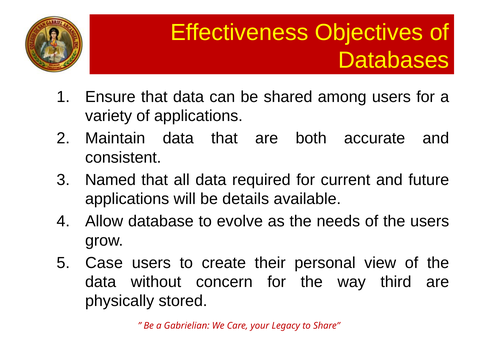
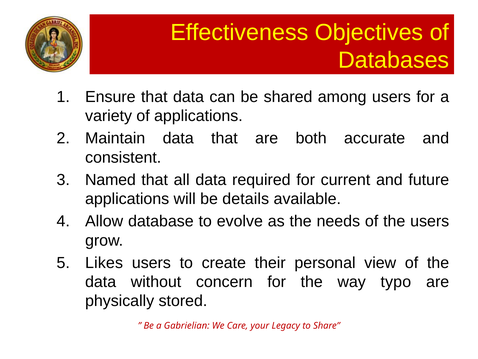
Case: Case -> Likes (104, 262)
third: third -> typo (396, 282)
